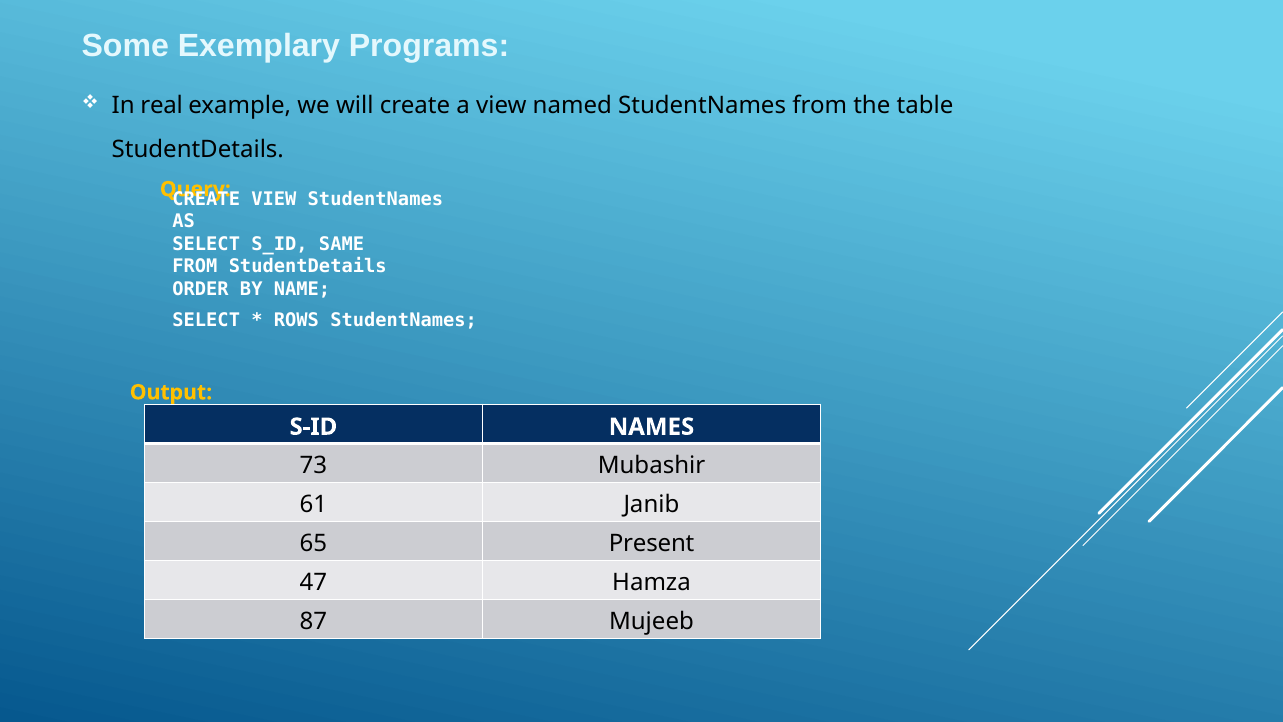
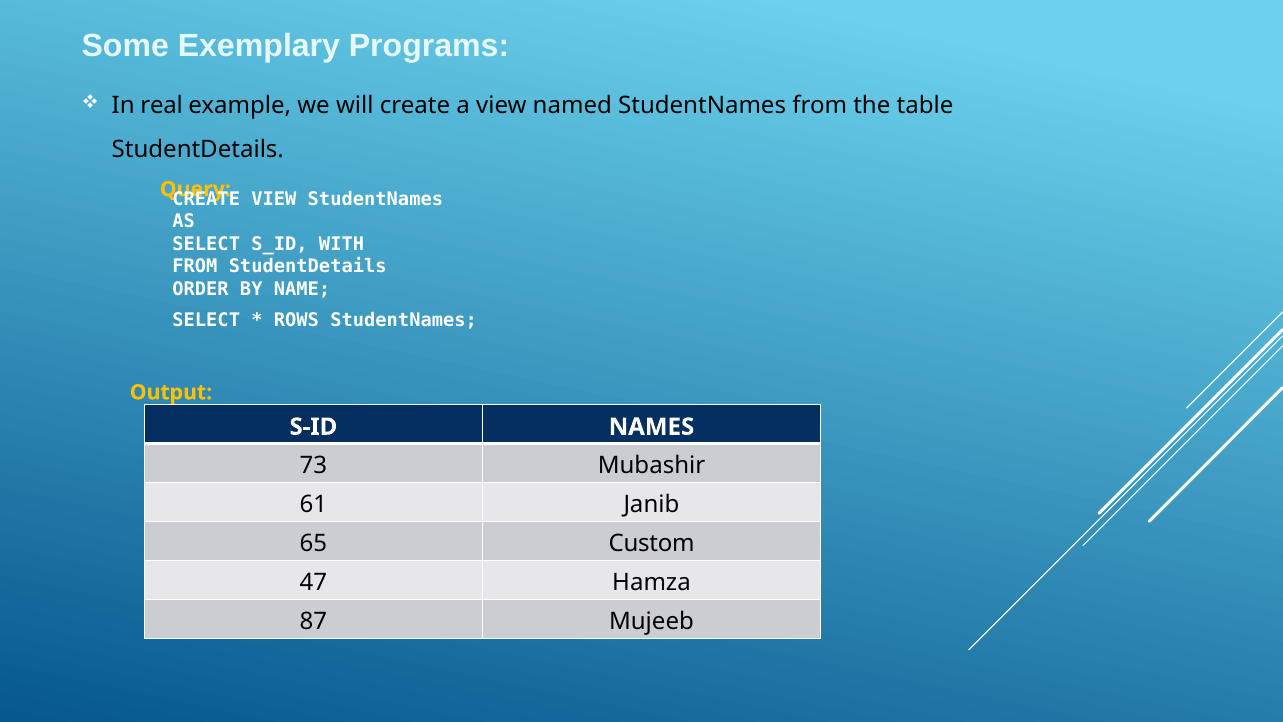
SAME: SAME -> WITH (342, 244)
Present: Present -> Custom (652, 544)
